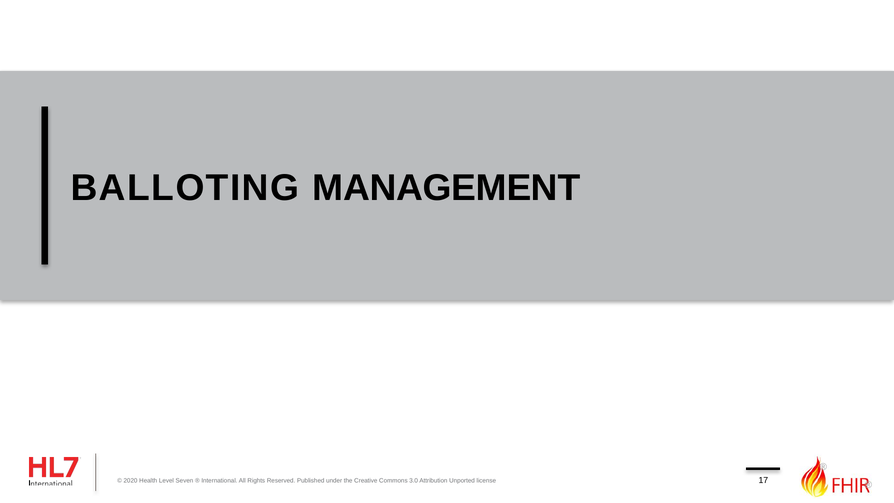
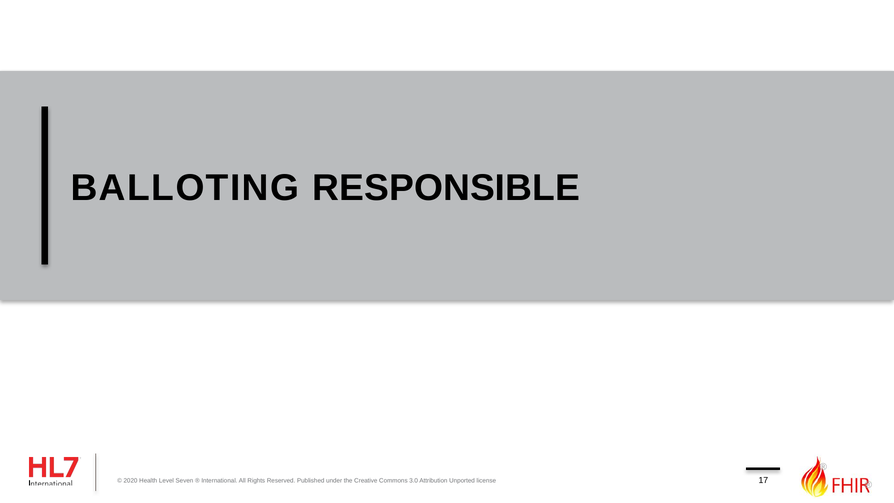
MANAGEMENT: MANAGEMENT -> RESPONSIBLE (446, 188)
